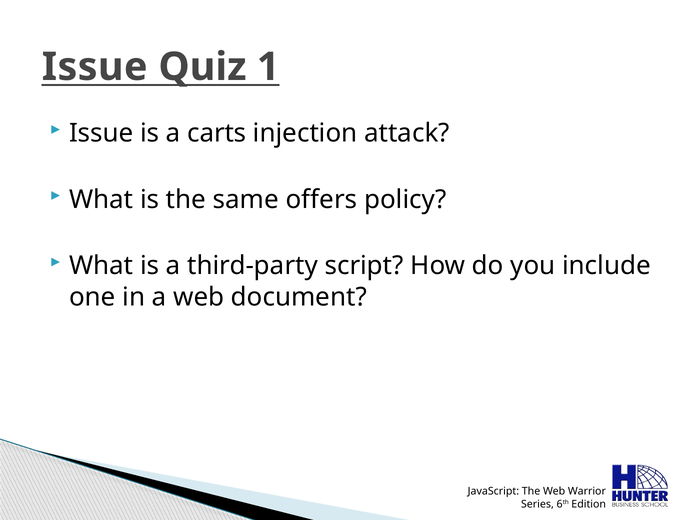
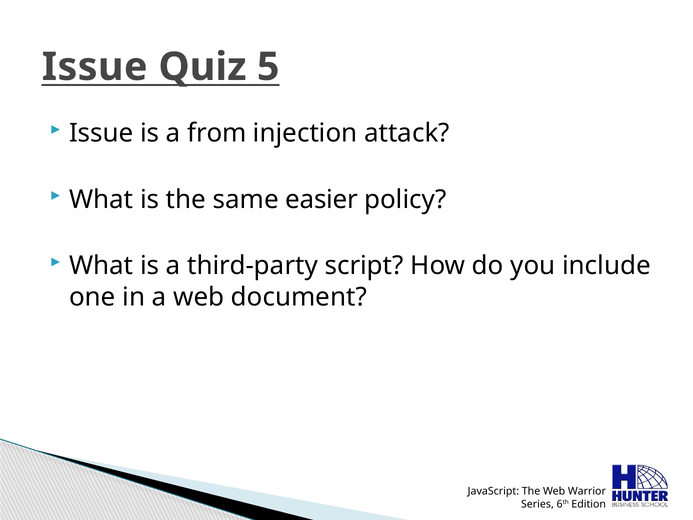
1: 1 -> 5 (268, 67)
carts: carts -> from (217, 133)
offers: offers -> easier (322, 199)
